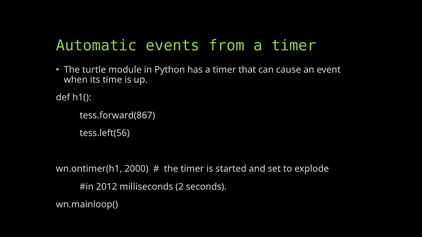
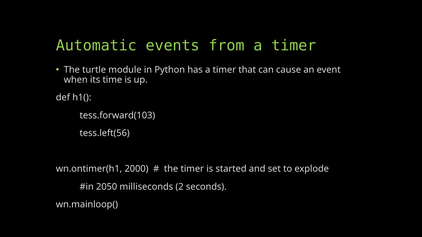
tess.forward(867: tess.forward(867 -> tess.forward(103 (117, 116)
2012: 2012 -> 2050 (107, 187)
